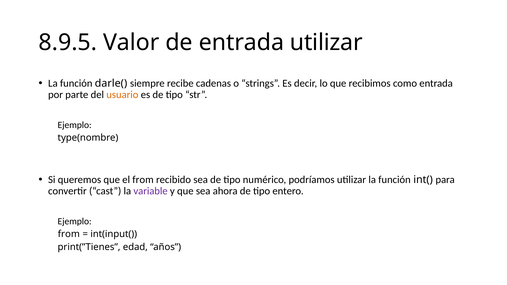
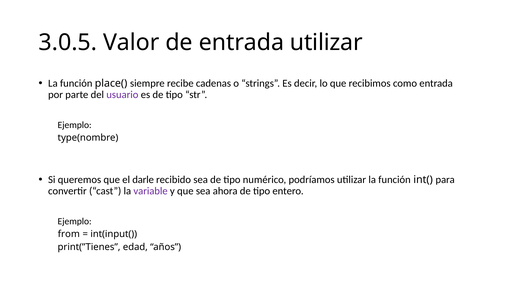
8.9.5: 8.9.5 -> 3.0.5 (68, 43)
darle(: darle( -> place( (111, 83)
usuario colour: orange -> purple (122, 95)
el from: from -> darle (143, 180)
